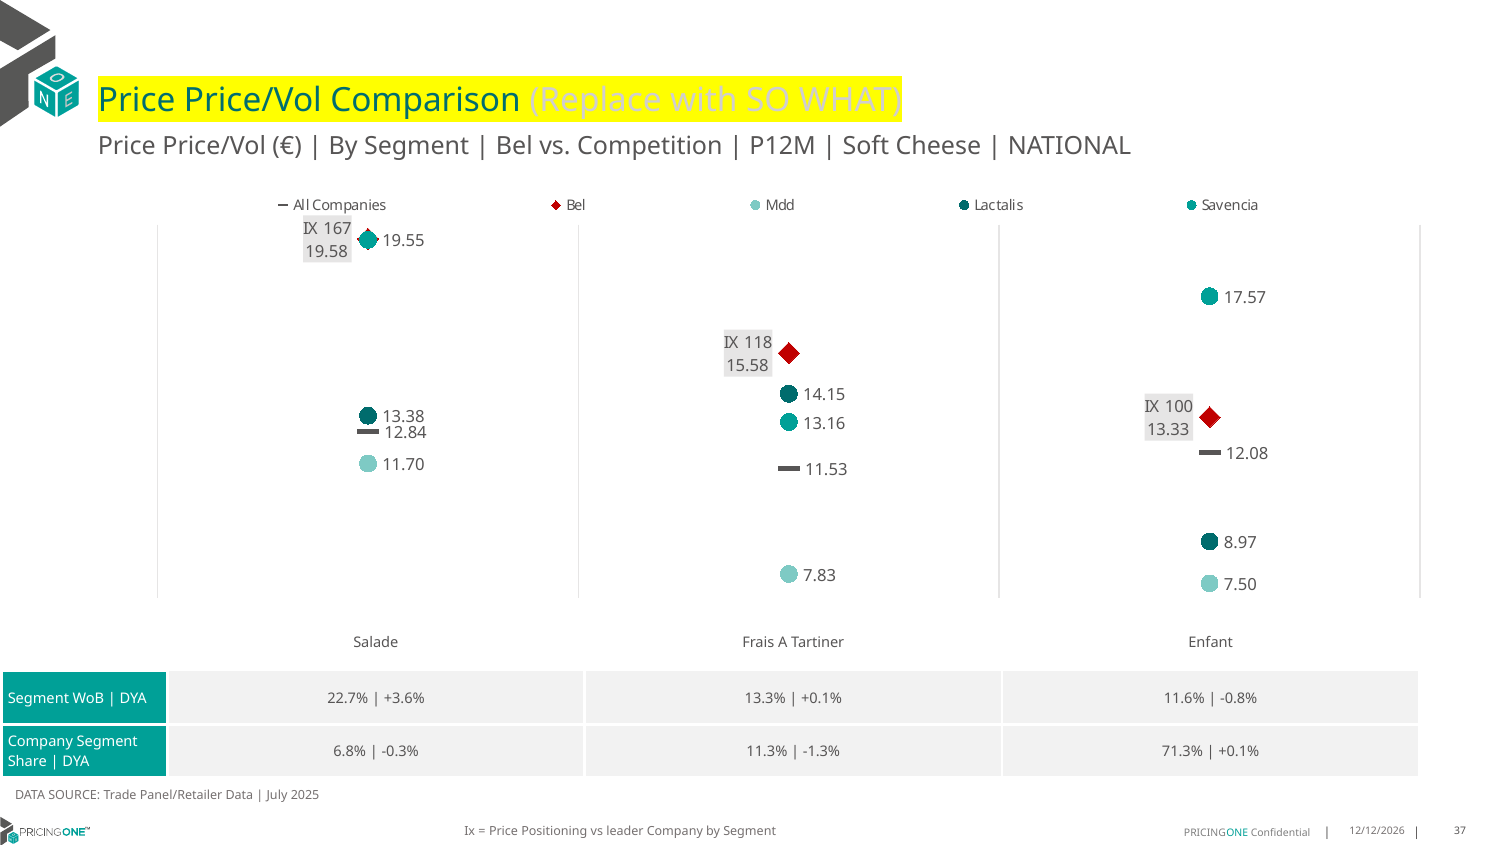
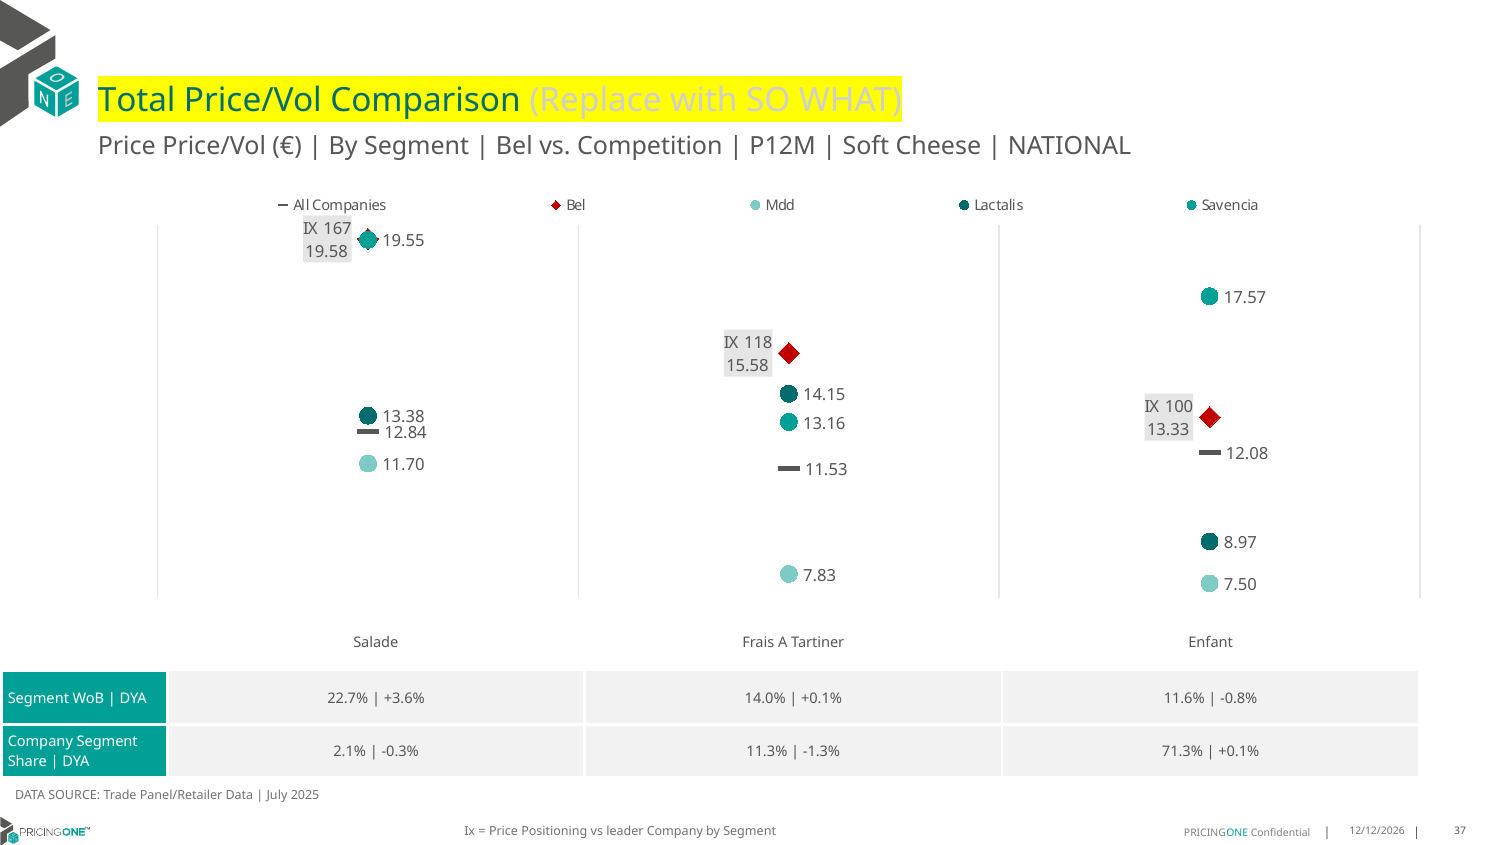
Price: Price -> Total (137, 101)
13.3%: 13.3% -> 14.0% (765, 699)
6.8%: 6.8% -> 2.1% (350, 752)
